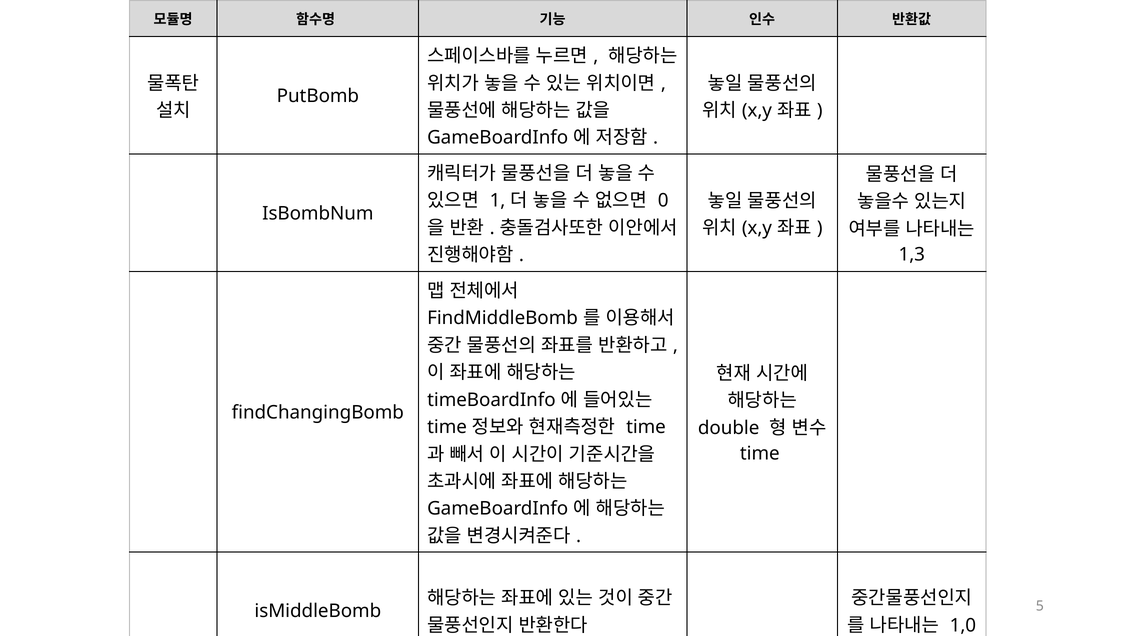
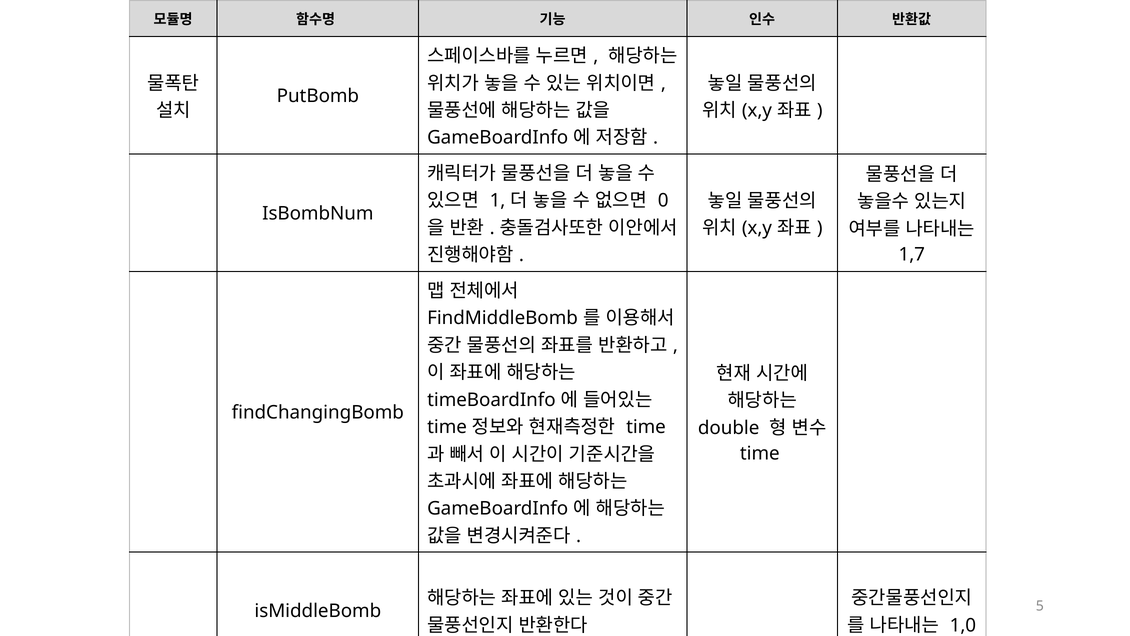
1,3: 1,3 -> 1,7 (912, 254)
